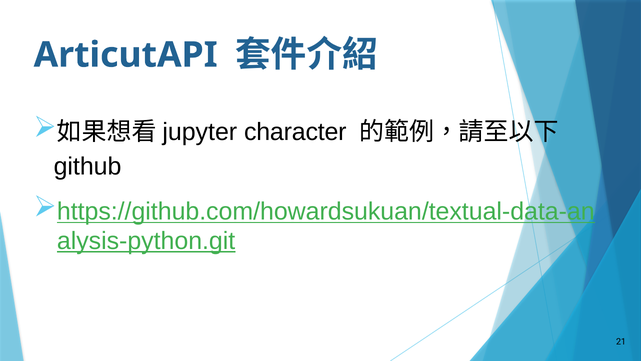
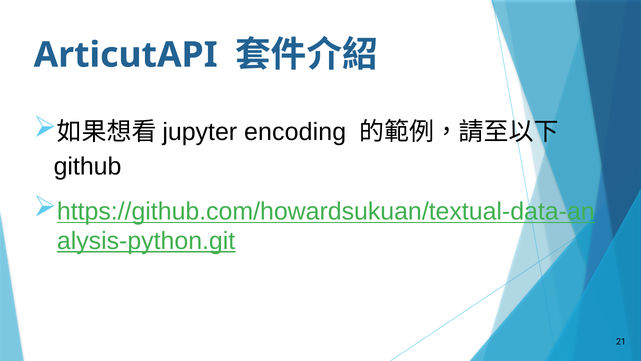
character: character -> encoding (295, 132)
